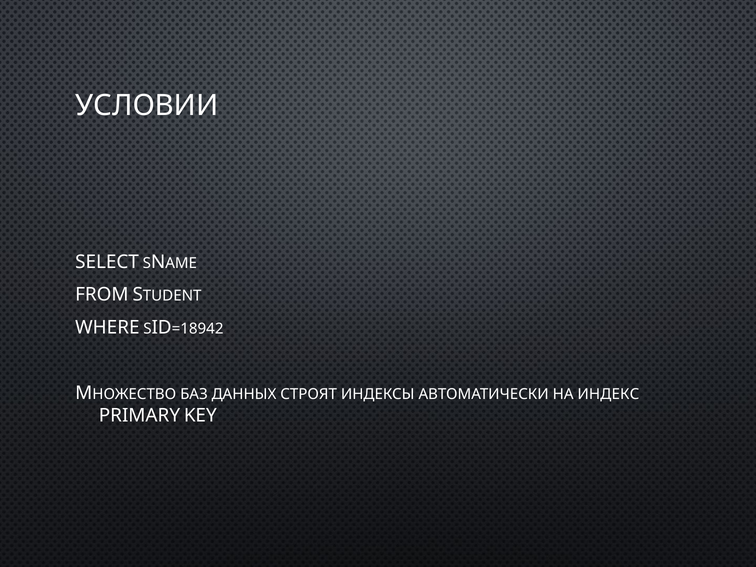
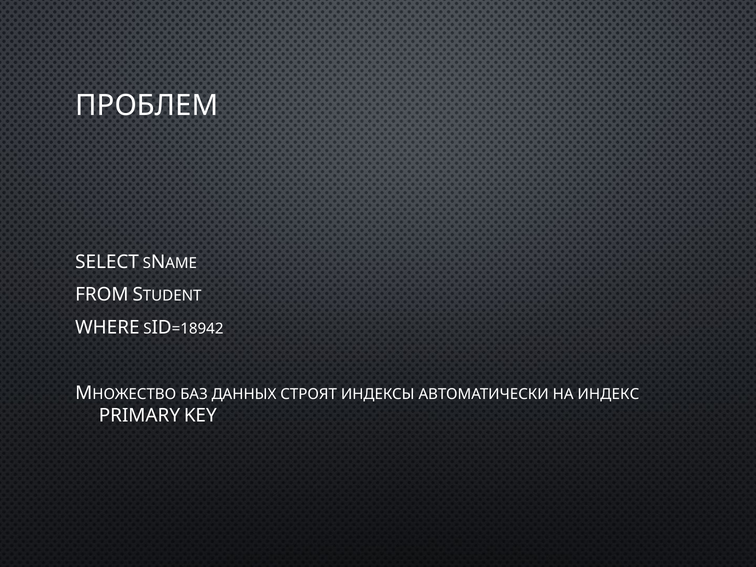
УСЛОВИИ: УСЛОВИИ -> ПРОБЛЕМ (147, 106)
